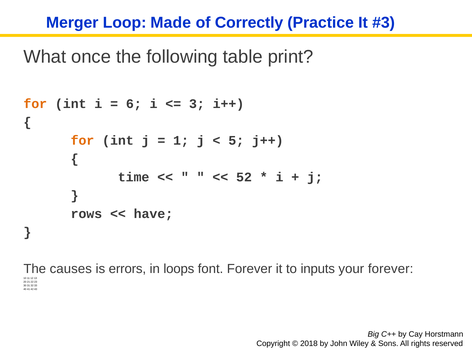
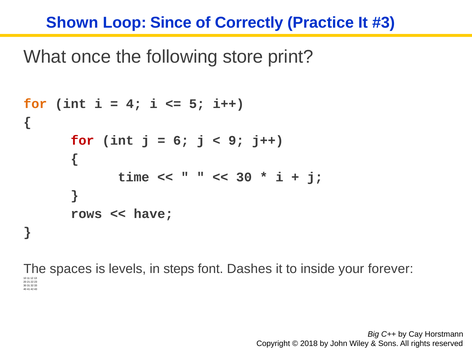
Merger: Merger -> Shown (72, 23)
Made: Made -> Since (171, 23)
table: table -> store (243, 57)
6: 6 -> 4 (134, 104)
3: 3 -> 5 (197, 104)
for colour: orange -> red (82, 140)
1: 1 -> 6 (181, 140)
5: 5 -> 9 (236, 140)
52: 52 -> 30 (244, 177)
causes: causes -> spaces (71, 269)
errors: errors -> levels (127, 269)
loops: loops -> steps (179, 269)
font Forever: Forever -> Dashes (249, 269)
inputs: inputs -> inside (318, 269)
